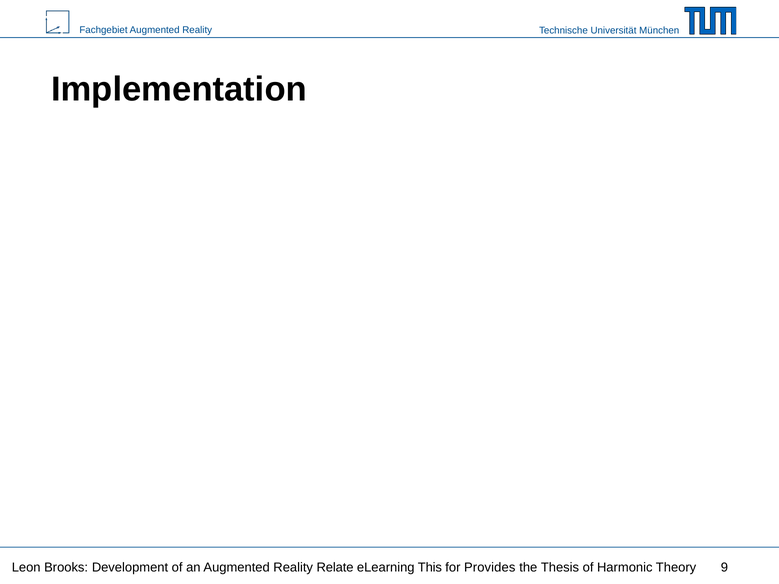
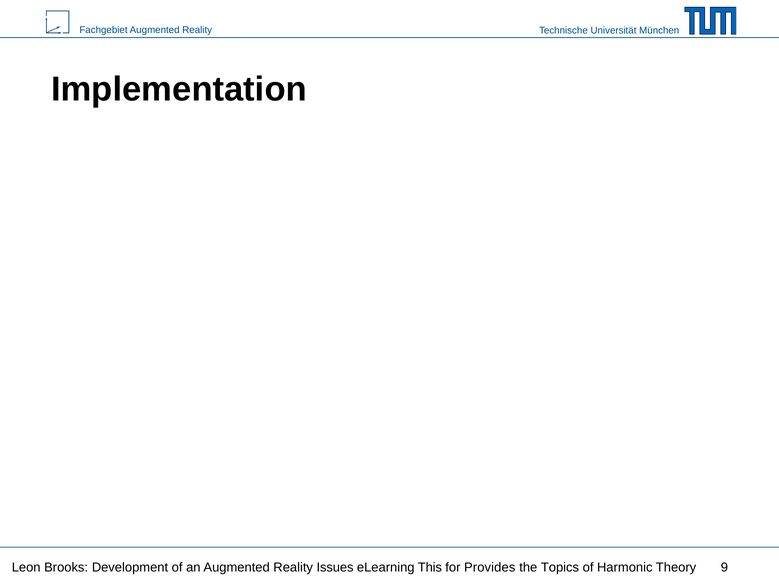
Relate: Relate -> Issues (335, 568)
Thesis: Thesis -> Topics (560, 568)
